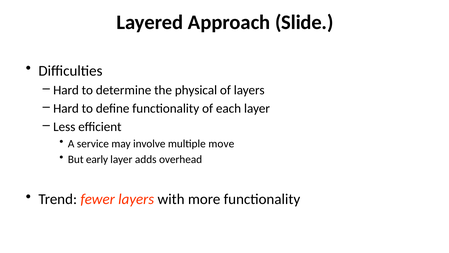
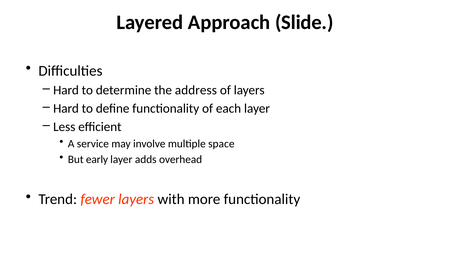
physical: physical -> address (196, 90)
move: move -> space (221, 143)
